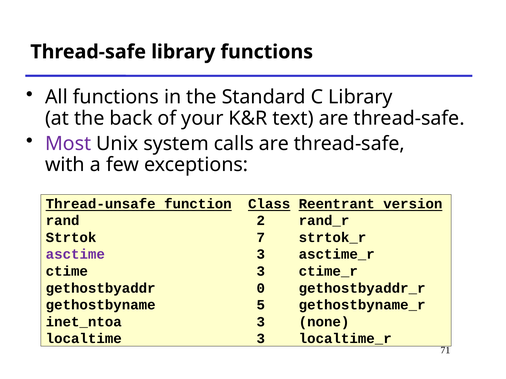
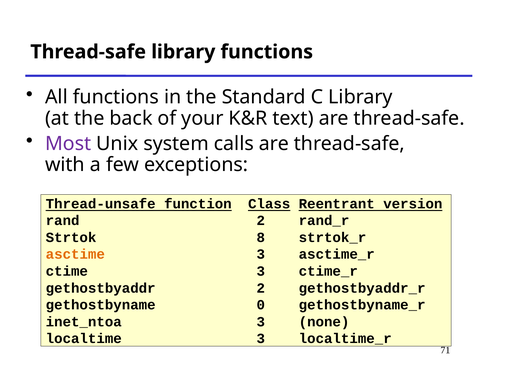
7: 7 -> 8 (261, 238)
asctime colour: purple -> orange (75, 255)
gethostbyaddr 0: 0 -> 2 (261, 288)
5: 5 -> 0 (261, 305)
